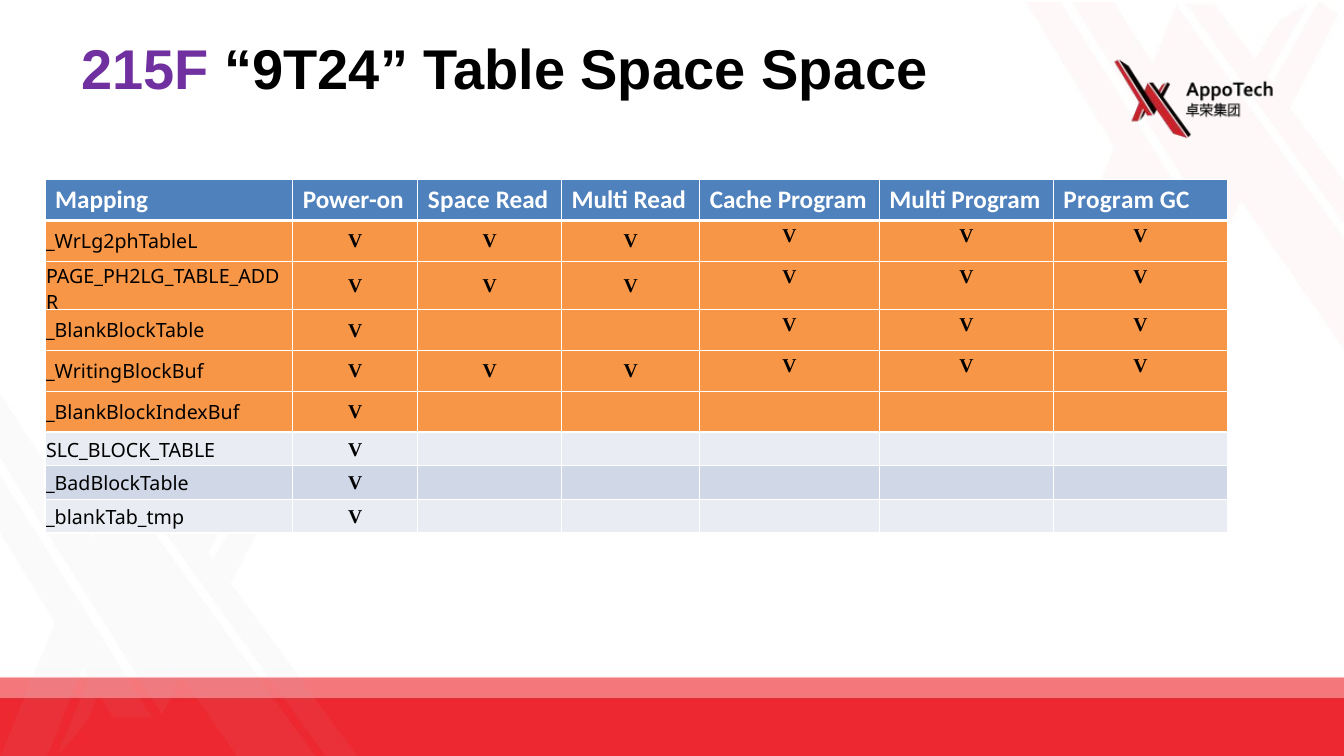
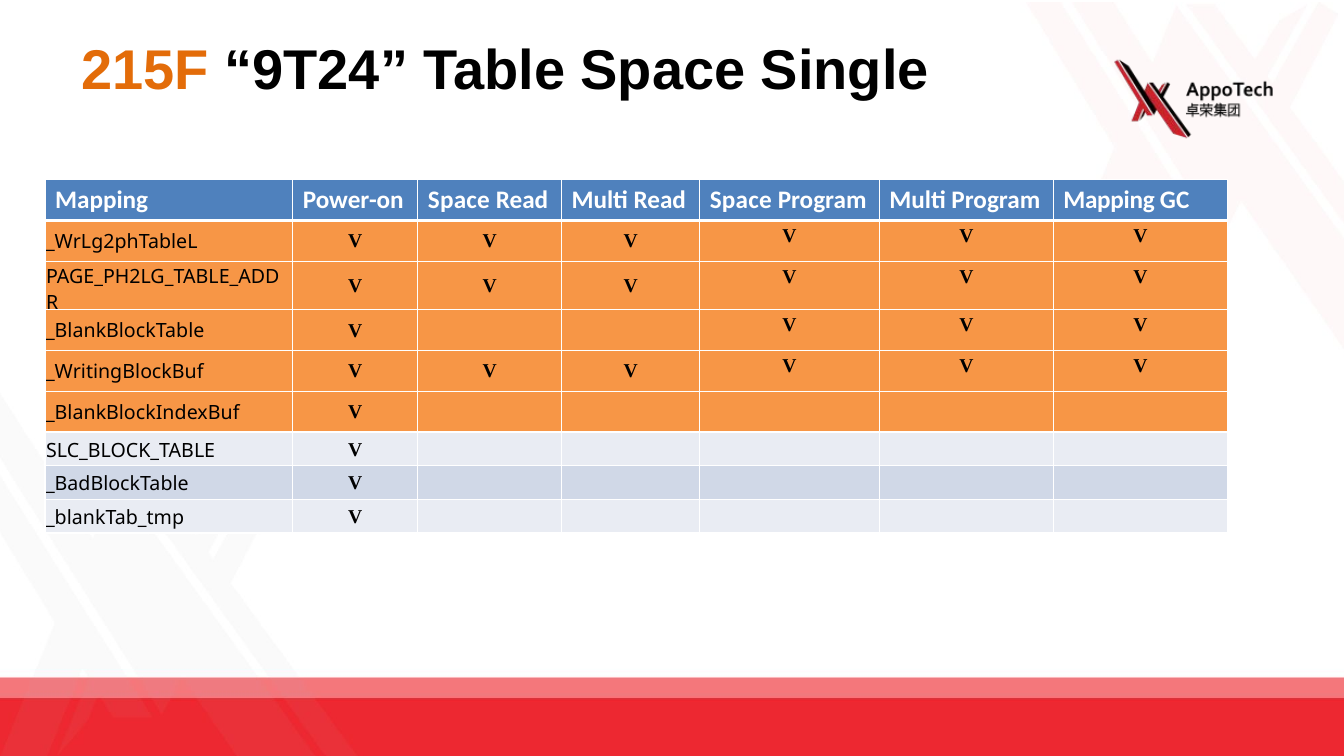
215F colour: purple -> orange (145, 71)
Space Space: Space -> Single (845, 71)
Read Cache: Cache -> Space (741, 200)
Program Program: Program -> Mapping (1109, 200)
